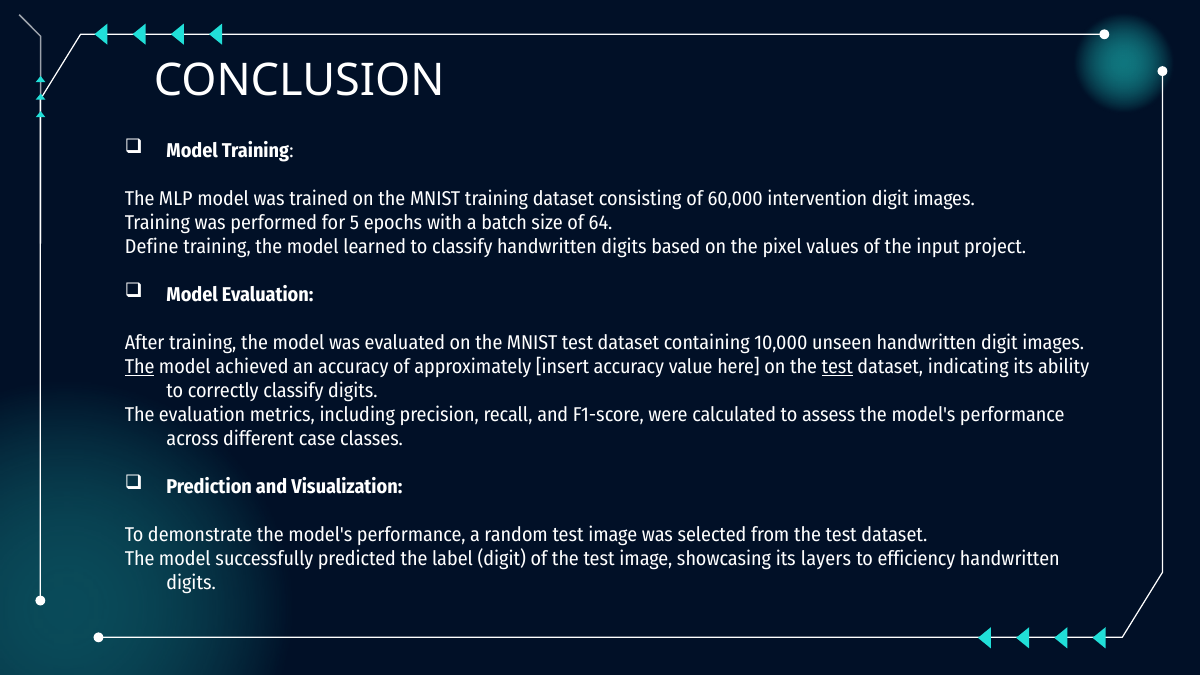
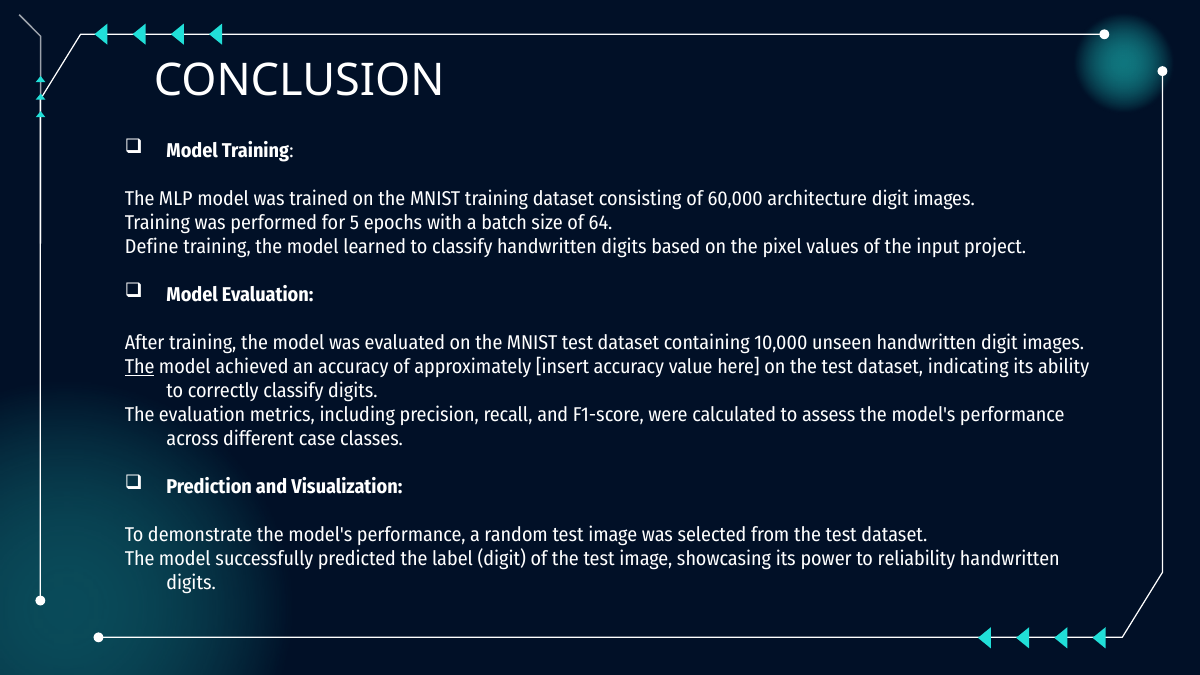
intervention: intervention -> architecture (817, 199)
test underline: present -> none (837, 367)
layers: layers -> power (826, 559)
efficiency: efficiency -> reliability (916, 559)
